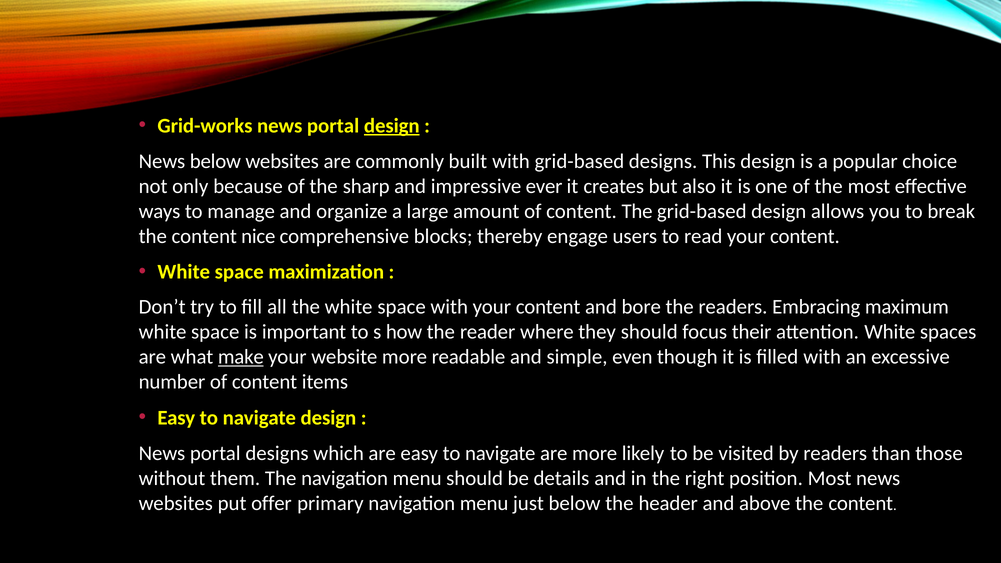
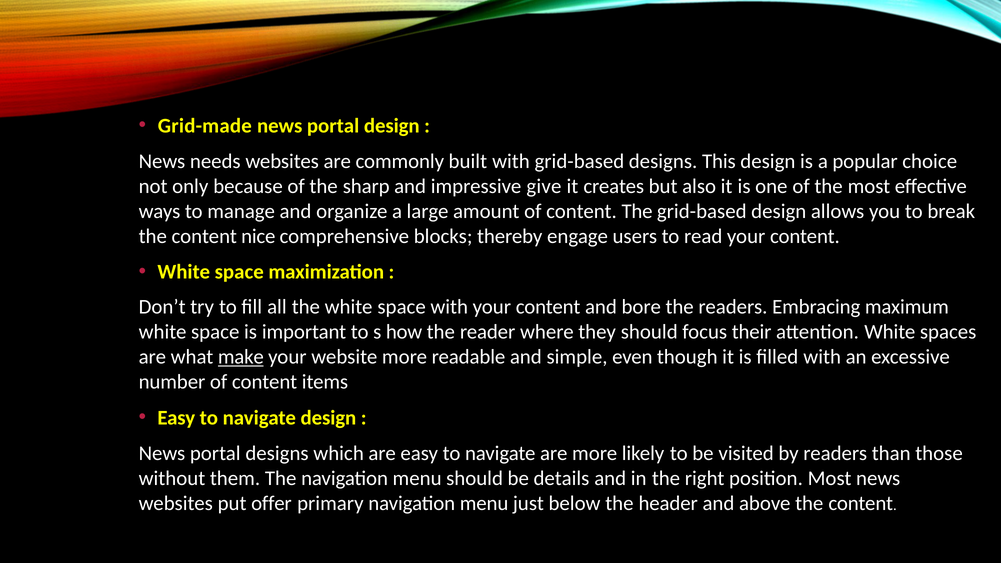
Grid-works: Grid-works -> Grid-made (205, 126)
design underline: present -> none (392, 126)
News below: below -> needs (215, 161)
ever: ever -> give (544, 186)
